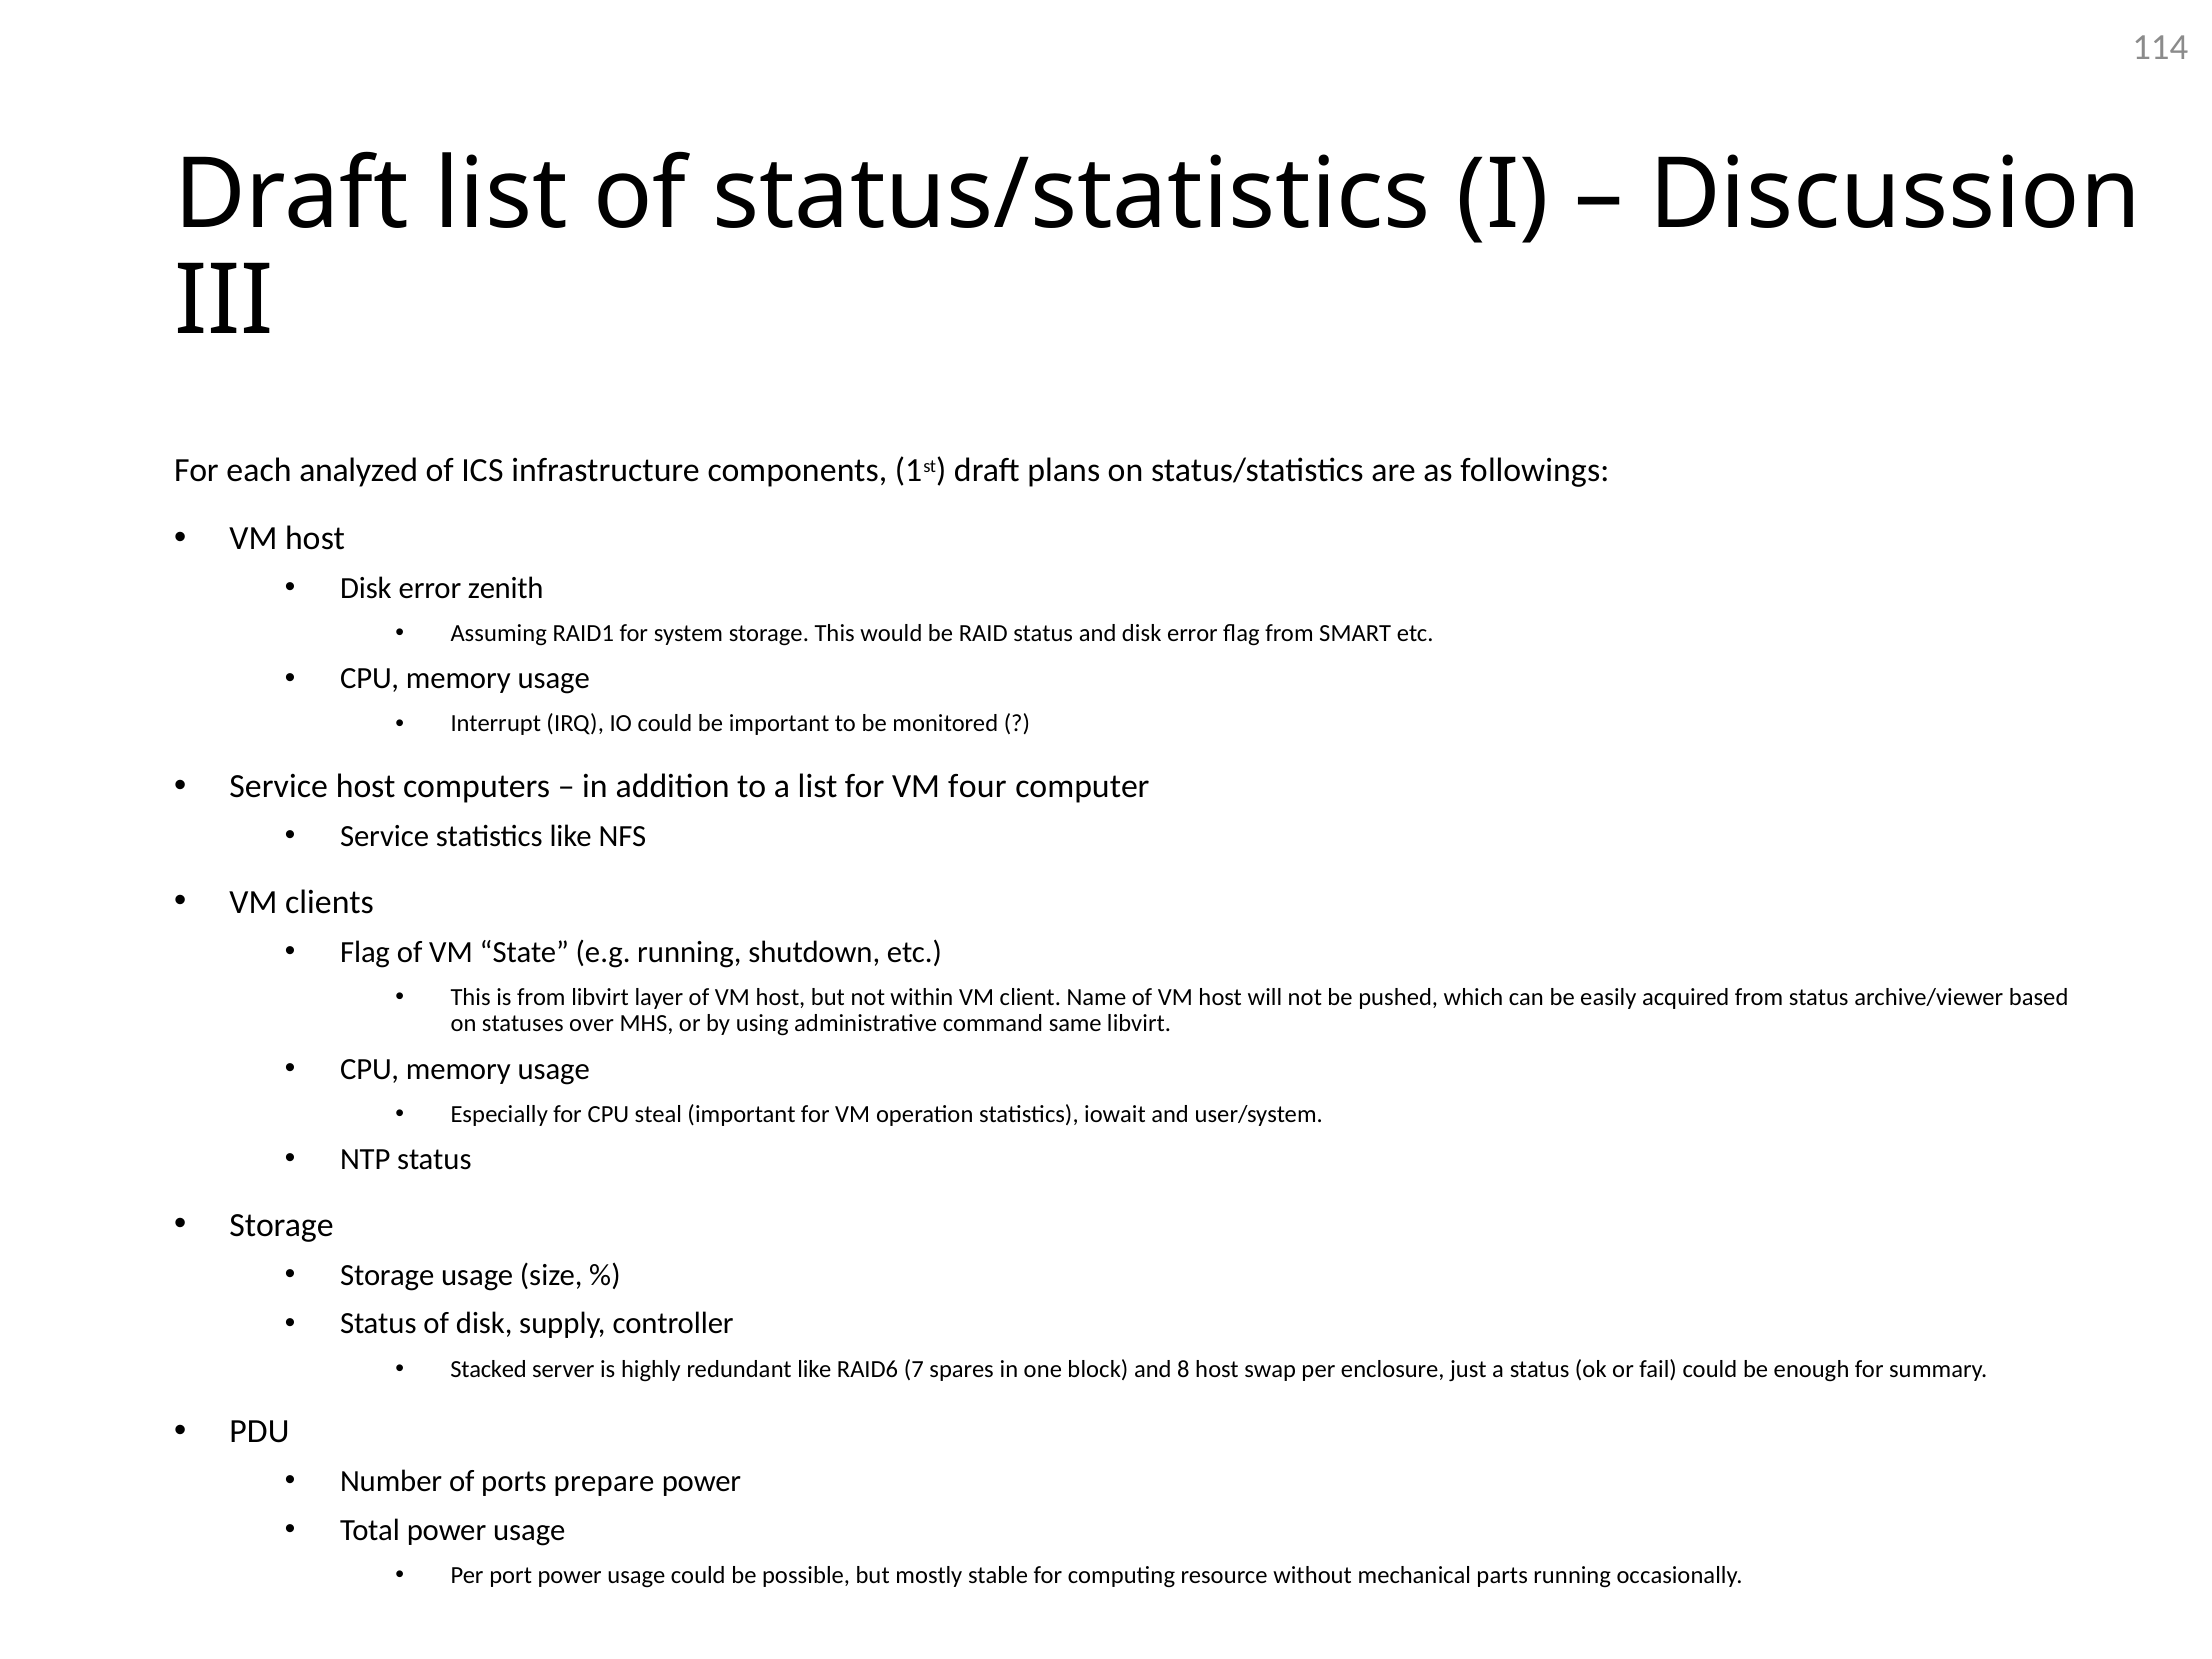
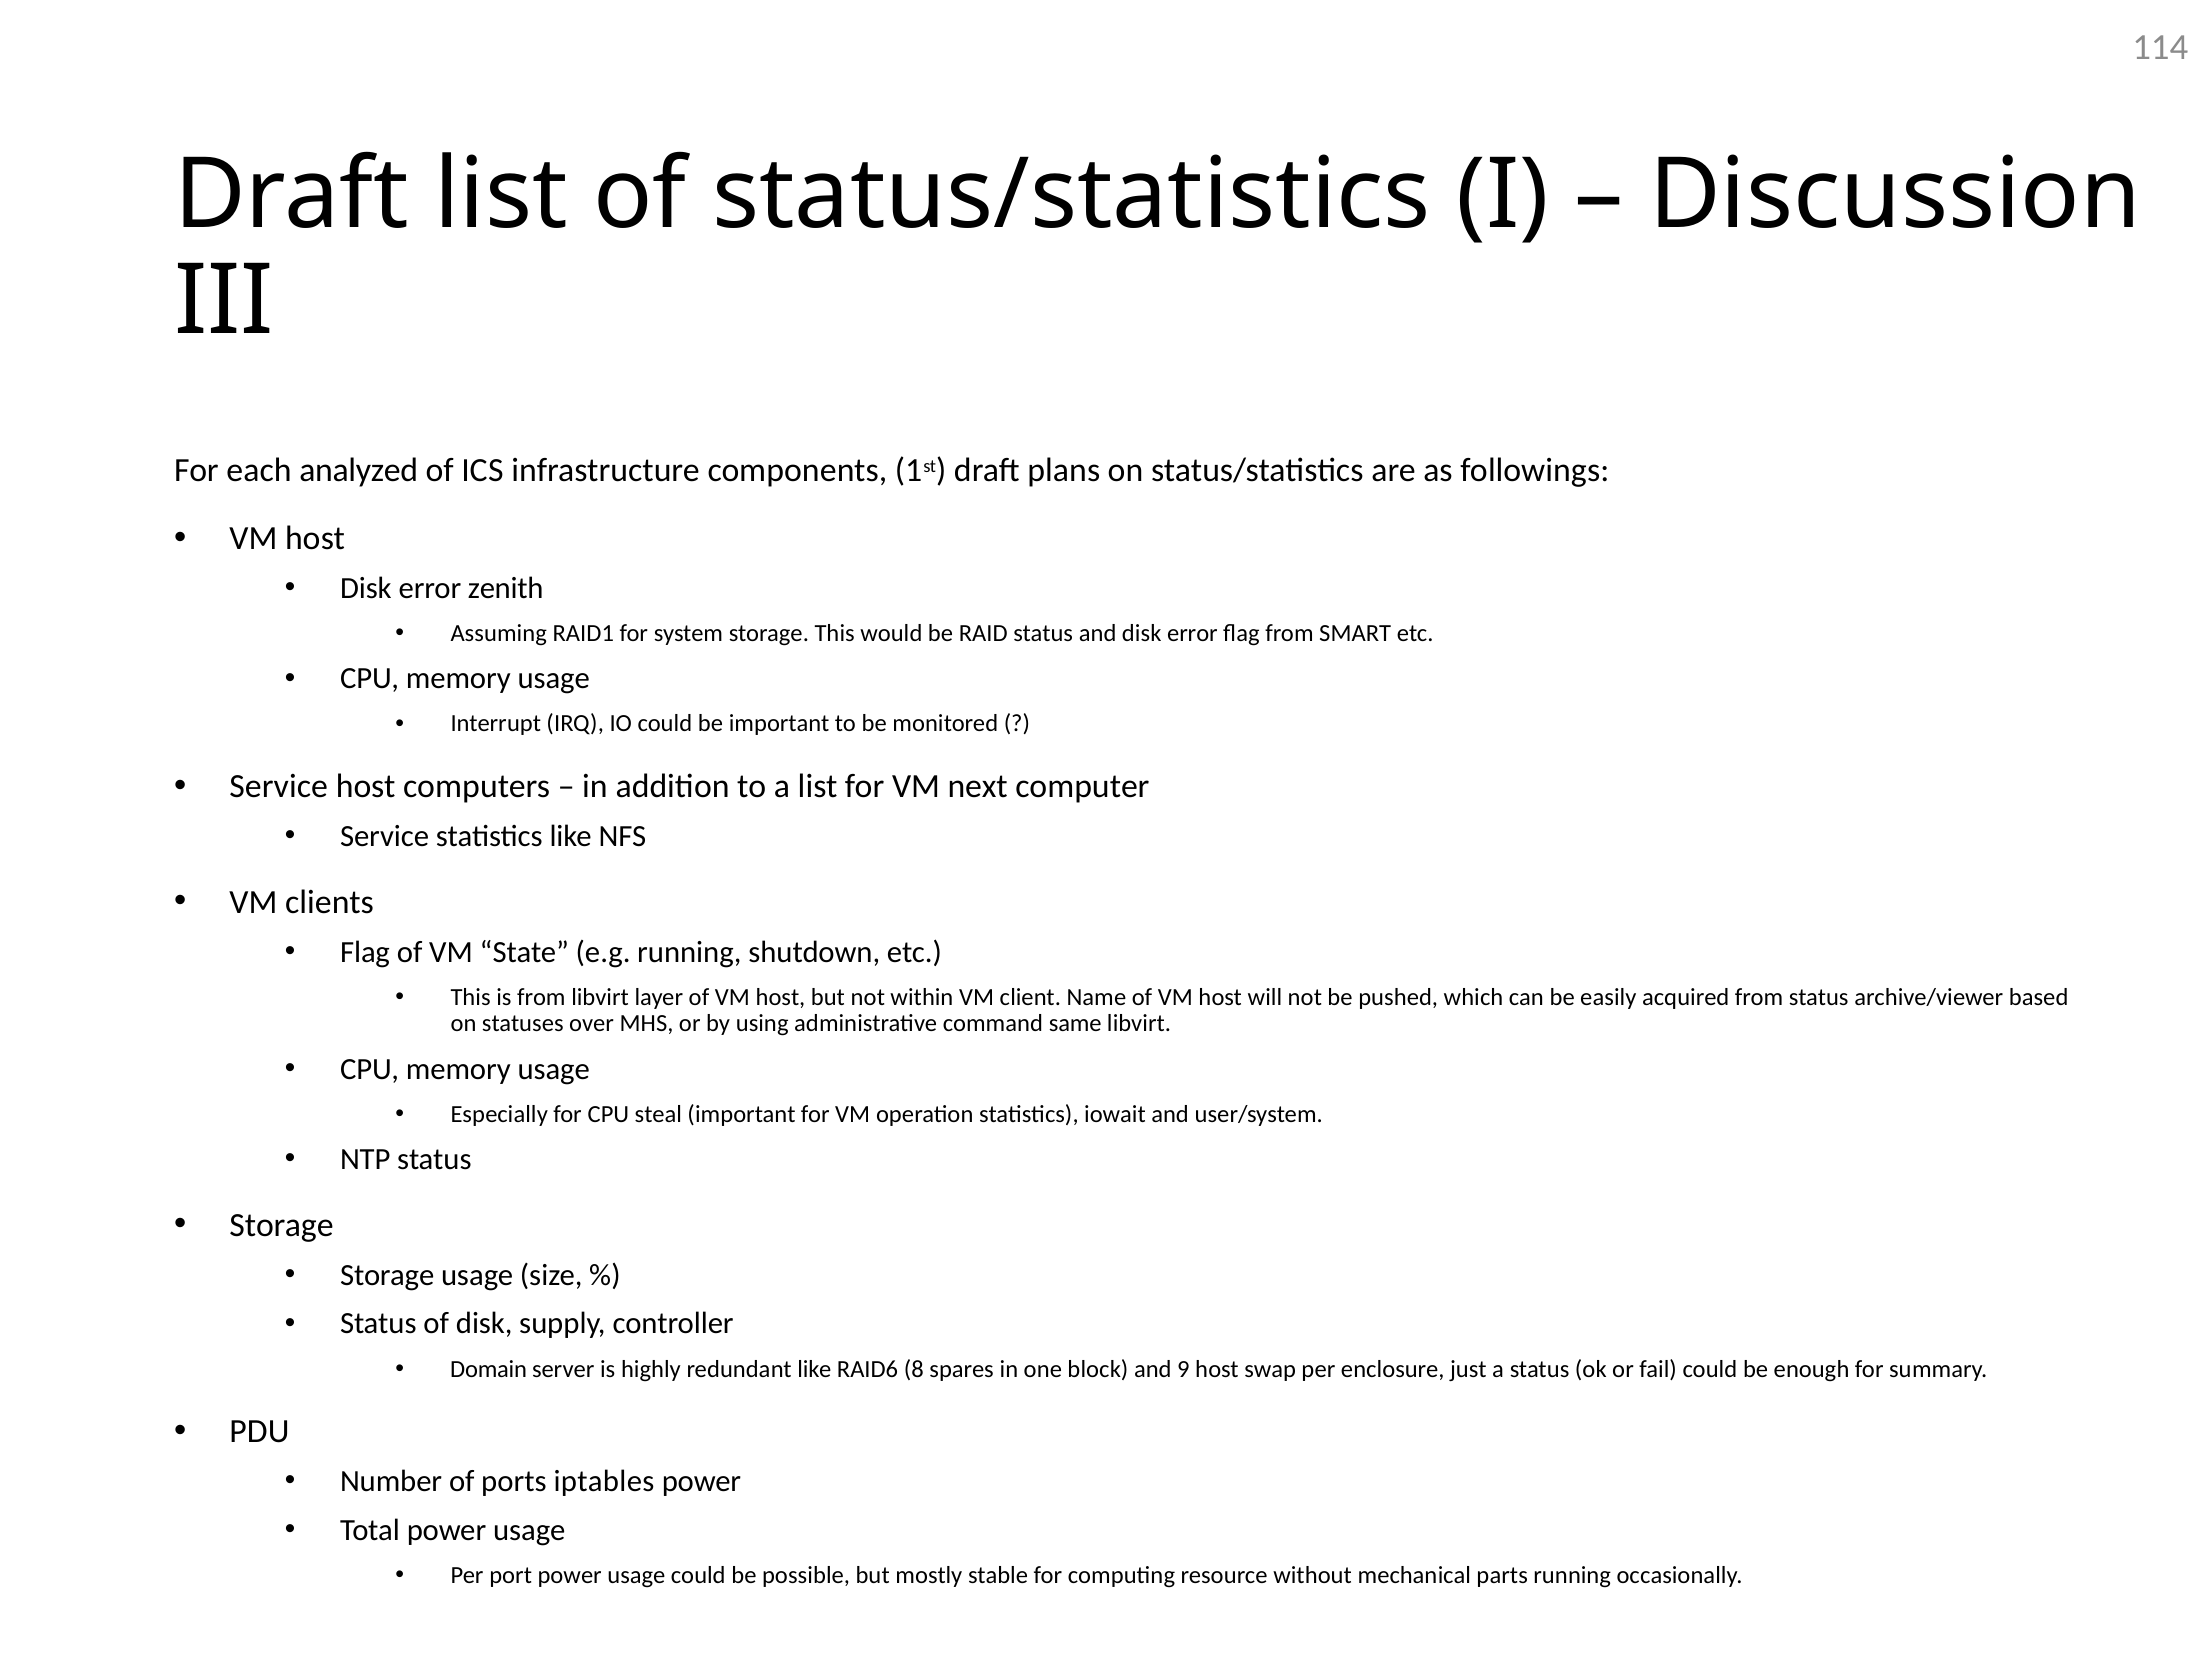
four: four -> next (978, 786)
Stacked: Stacked -> Domain (489, 1369)
7: 7 -> 8 (914, 1369)
8: 8 -> 9 (1183, 1369)
prepare: prepare -> iptables (604, 1481)
